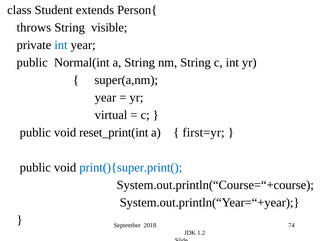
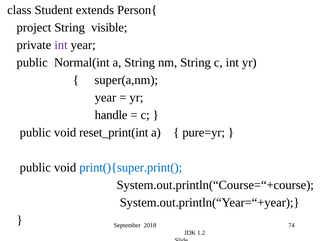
throws: throws -> project (34, 28)
int colour: blue -> purple (61, 45)
virtual: virtual -> handle (111, 115)
first=yr: first=yr -> pure=yr (204, 133)
